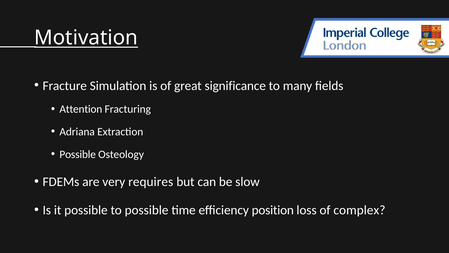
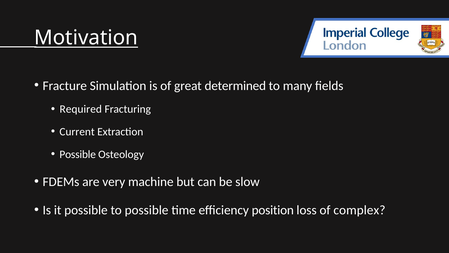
significance: significance -> determined (235, 86)
Attention: Attention -> Required (81, 109)
Adriana: Adriana -> Current (77, 132)
requires: requires -> machine (151, 181)
